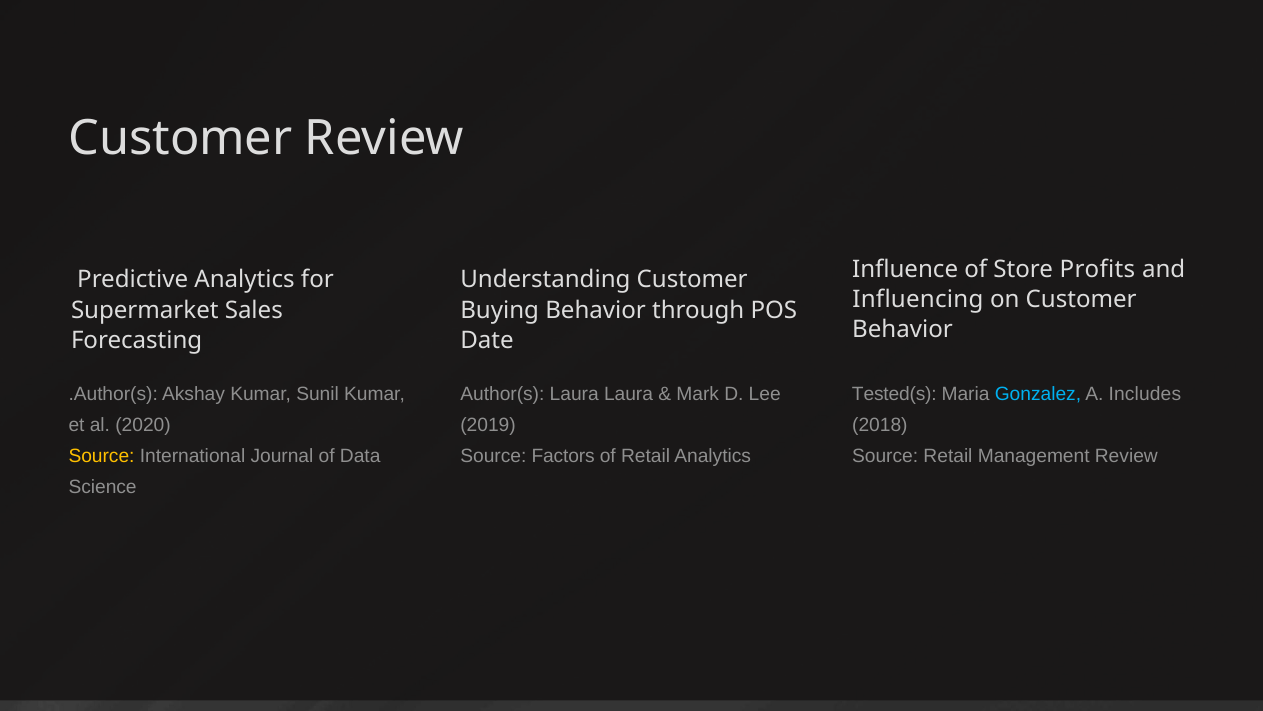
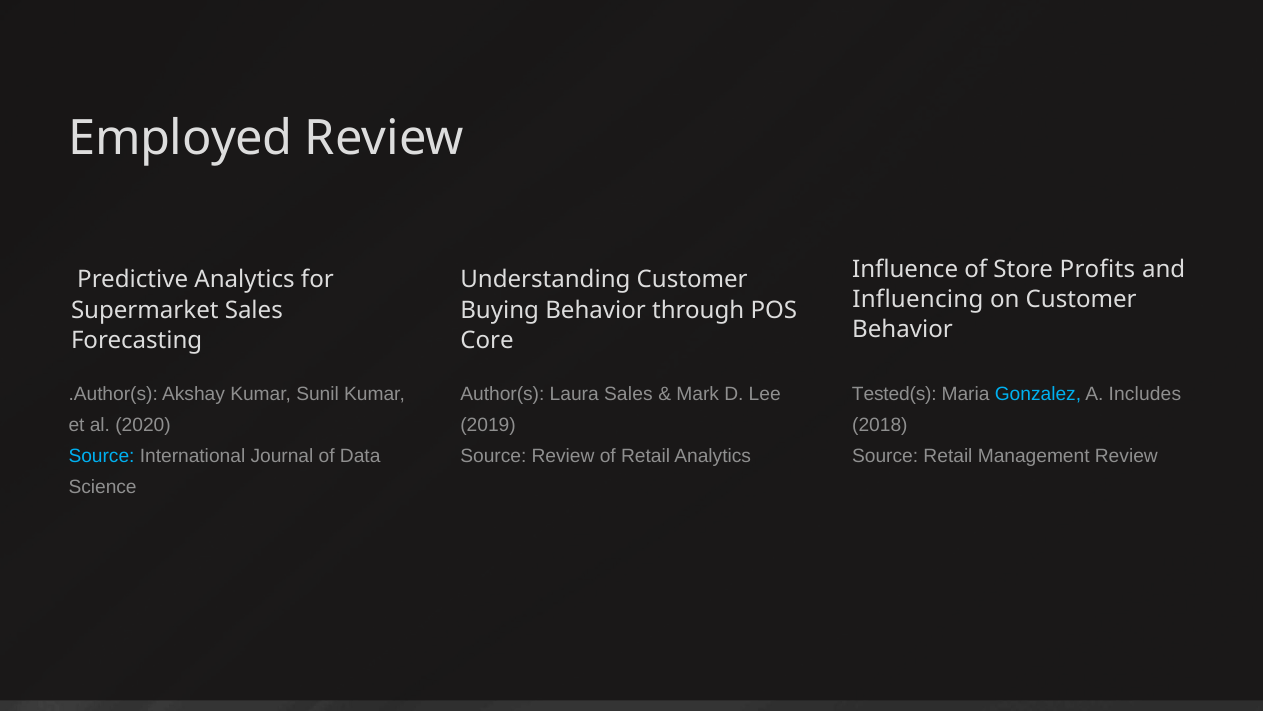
Customer: Customer -> Employed (181, 138)
Date: Date -> Core (487, 340)
Laura Laura: Laura -> Sales (628, 393)
Source colour: yellow -> light blue (102, 456)
Source Factors: Factors -> Review (563, 456)
